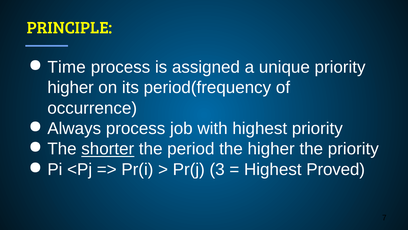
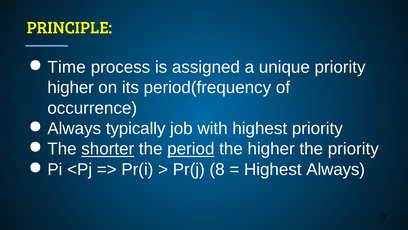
Always process: process -> typically (136, 128)
period underline: none -> present (191, 149)
3: 3 -> 8 (217, 169)
Highest Proved: Proved -> Always (336, 169)
